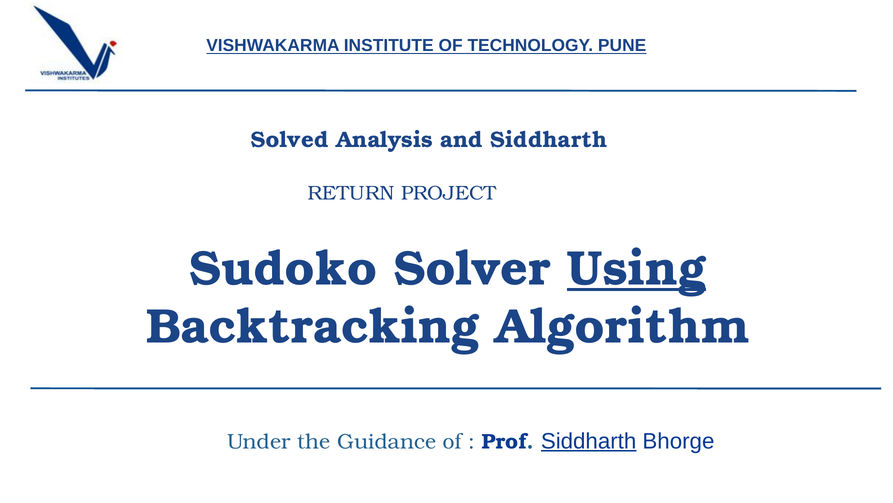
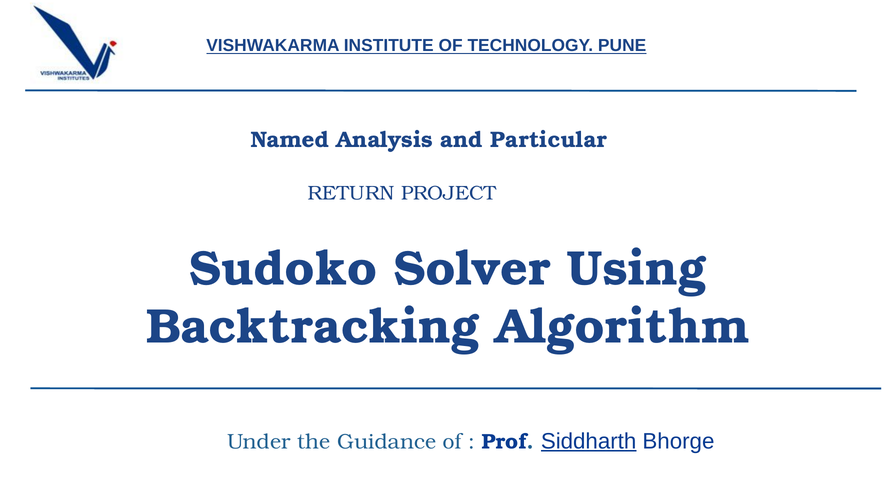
Solved: Solved -> Named (290, 139)
and Siddharth: Siddharth -> Particular (549, 139)
Using underline: present -> none (636, 268)
